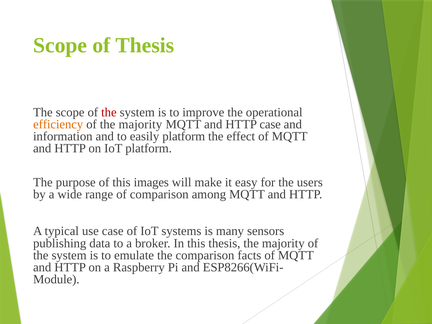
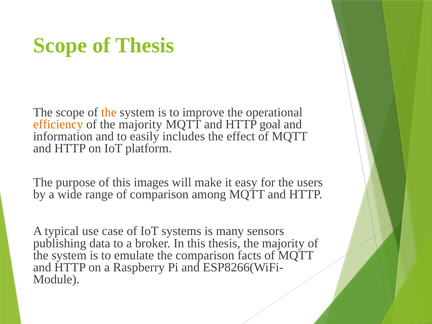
the colour: red -> orange (109, 112)
HTTP case: case -> goal (270, 124)
easily platform: platform -> includes (184, 136)
